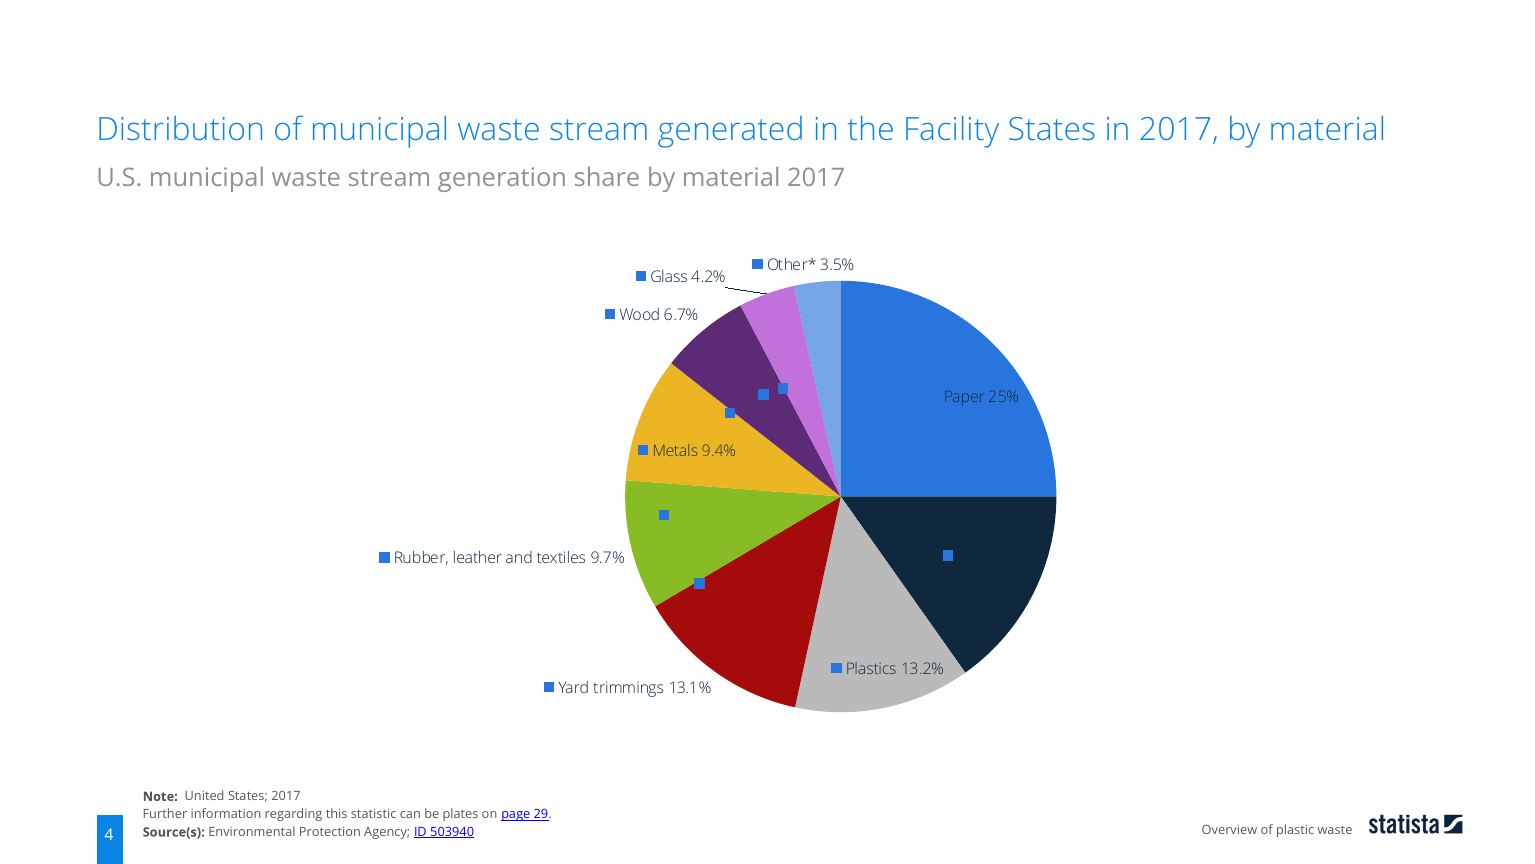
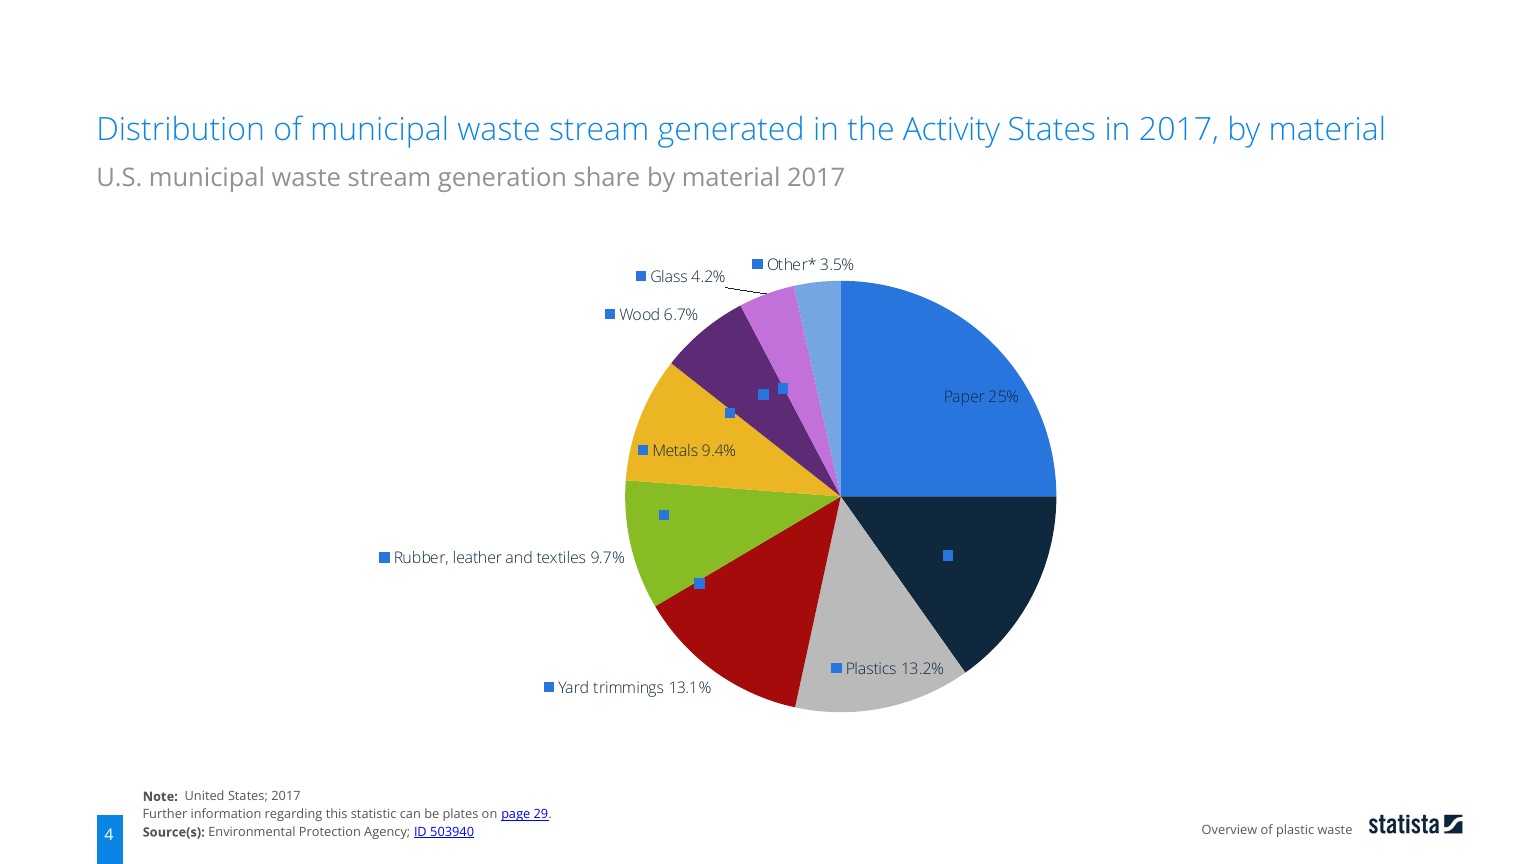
Facility: Facility -> Activity (951, 130)
